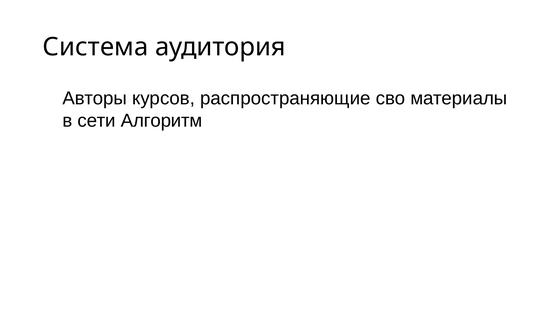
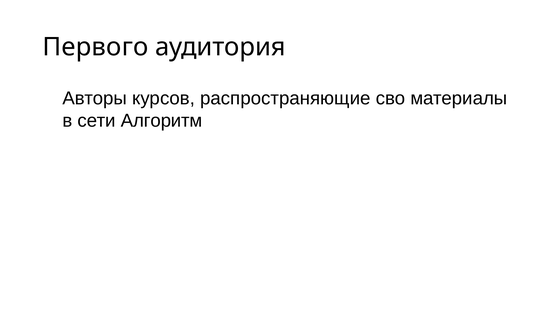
Система: Система -> Первого (95, 47)
